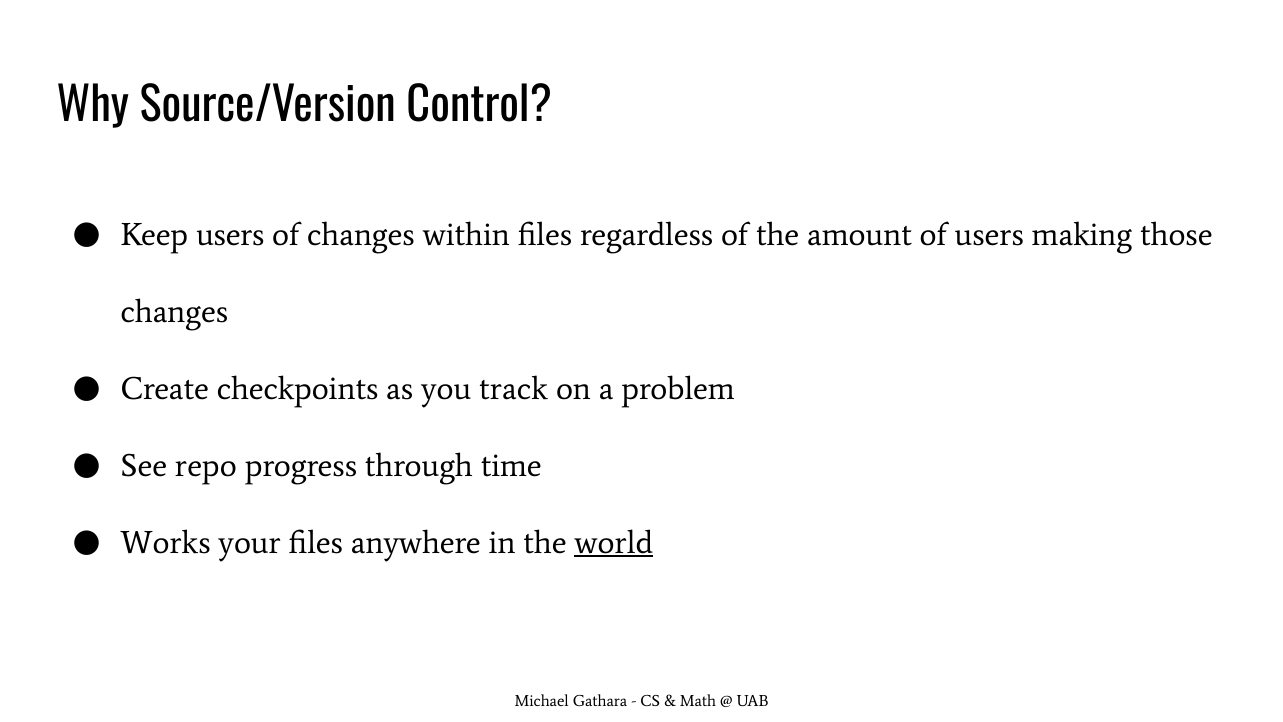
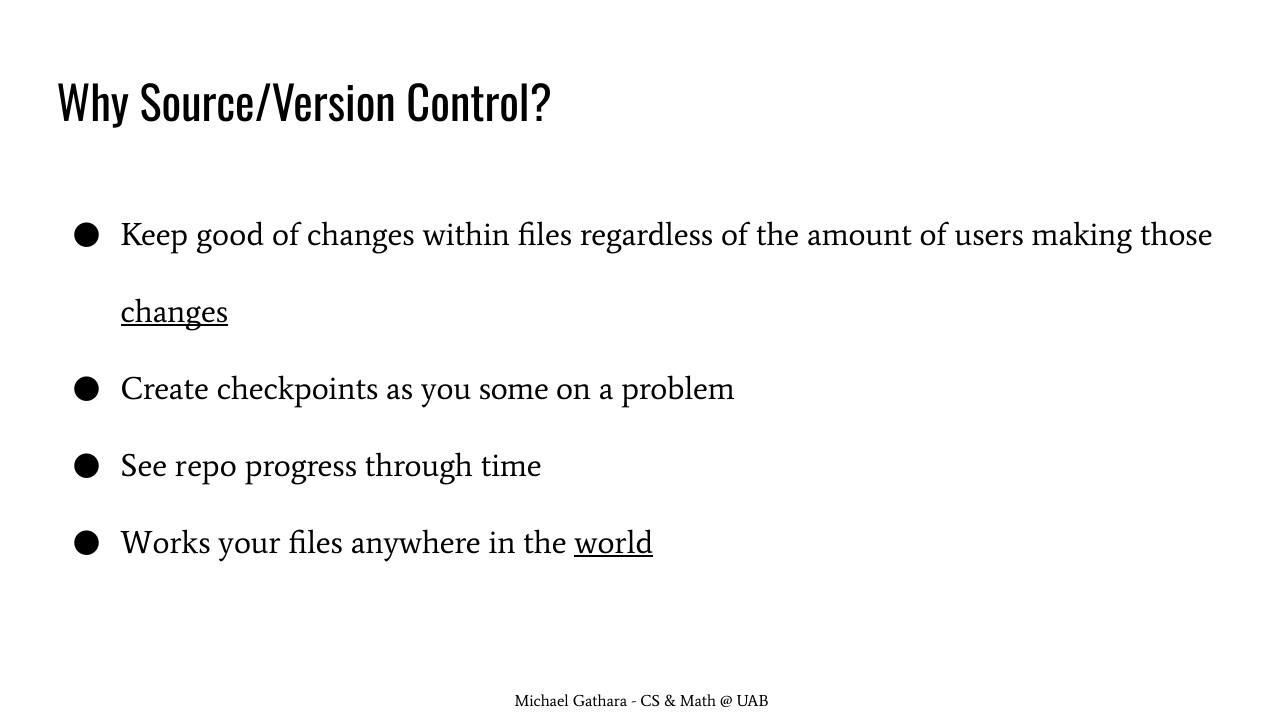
Keep users: users -> good (230, 234)
changes underline: none -> present (174, 311)
track: track -> some (514, 388)
